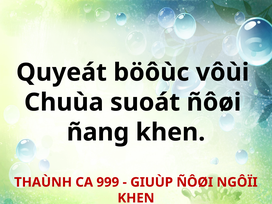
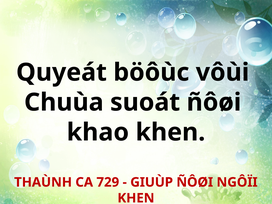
ñang: ñang -> khao (98, 132)
999: 999 -> 729 (108, 182)
